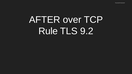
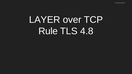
AFTER: AFTER -> LAYER (45, 20)
9.2: 9.2 -> 4.8 (87, 31)
